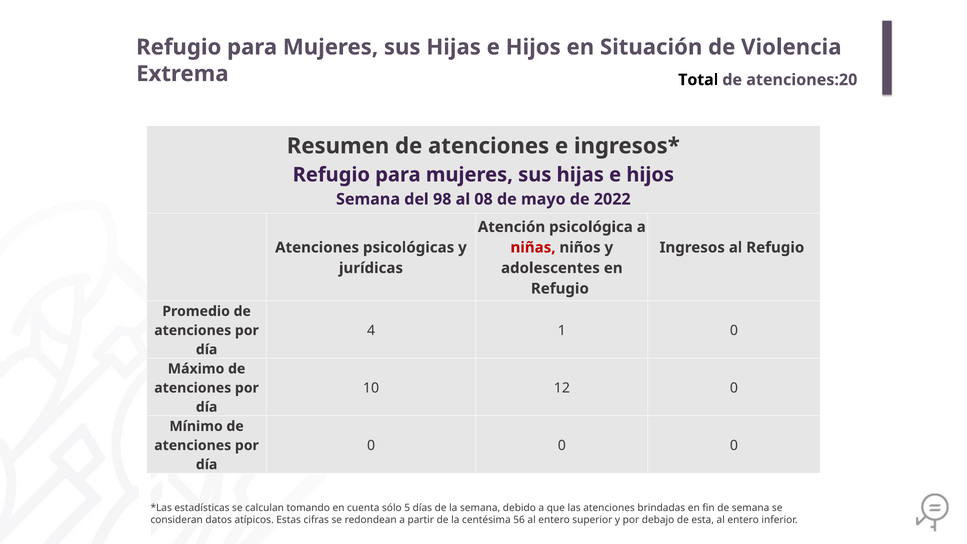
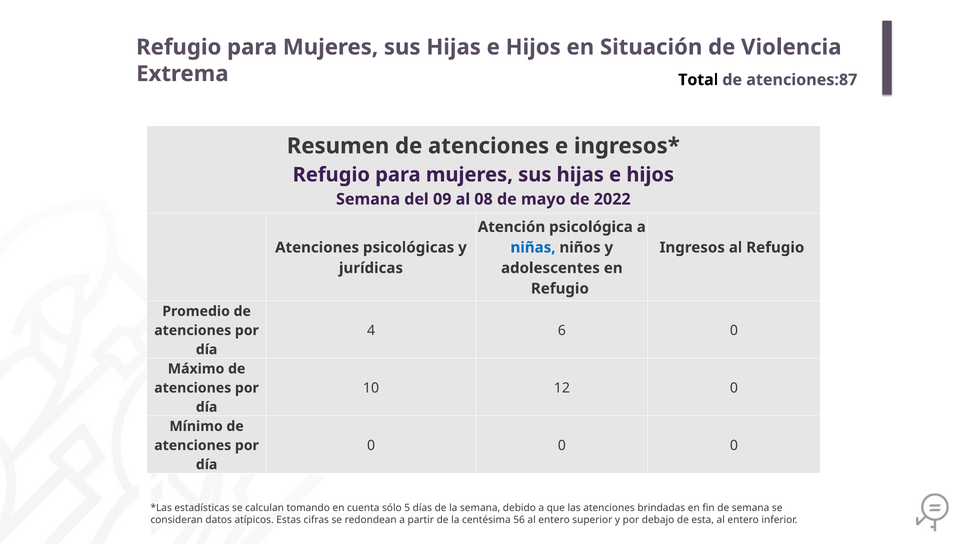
atenciones:20: atenciones:20 -> atenciones:87 (802, 80)
98: 98 -> 09 (442, 199)
niñas colour: red -> blue (533, 247)
1: 1 -> 6 (562, 330)
